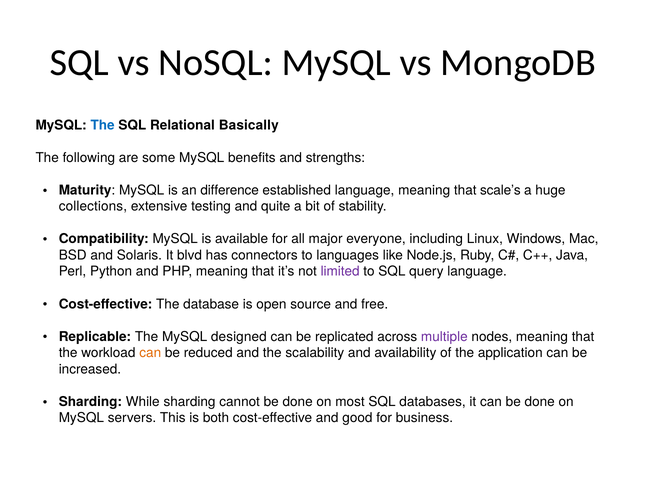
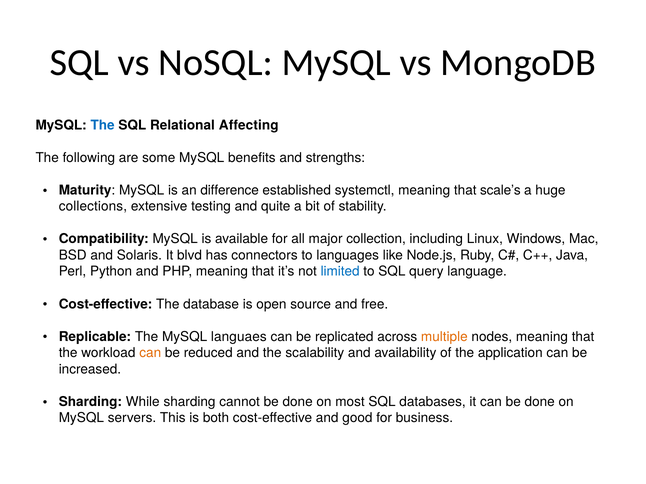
Basically: Basically -> Affecting (249, 125)
established language: language -> systemctl (365, 190)
everyone: everyone -> collection (376, 239)
limited colour: purple -> blue (340, 272)
designed: designed -> languaes (239, 337)
multiple colour: purple -> orange (444, 337)
